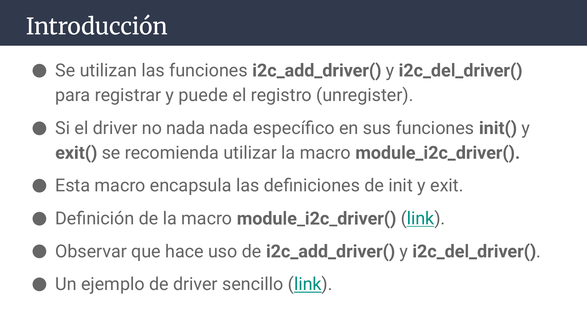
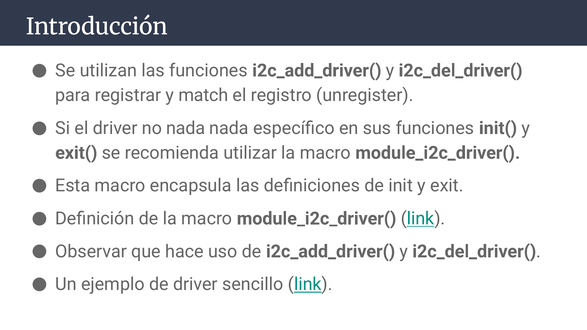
puede: puede -> match (203, 95)
